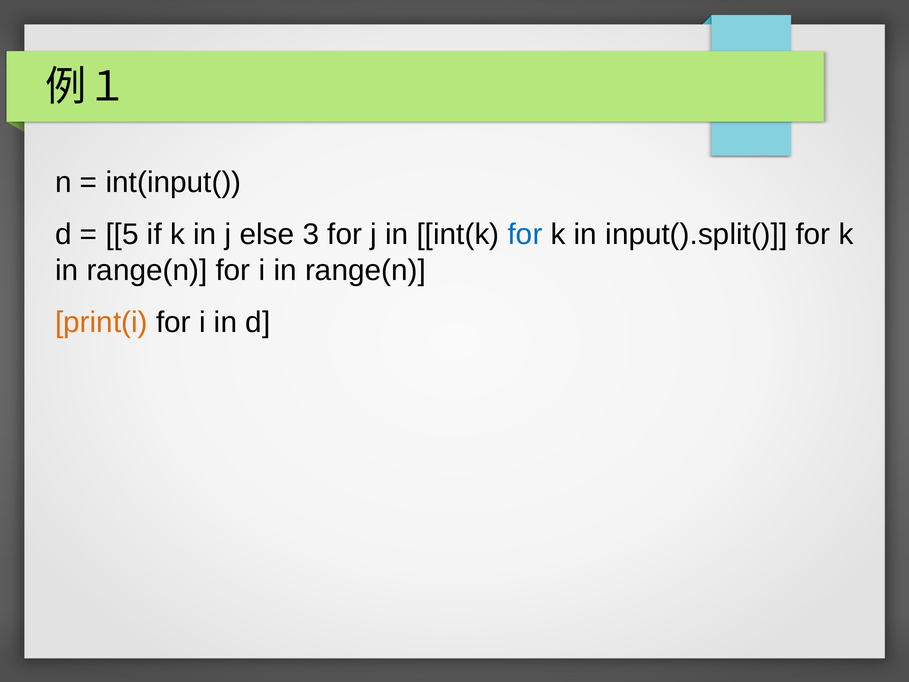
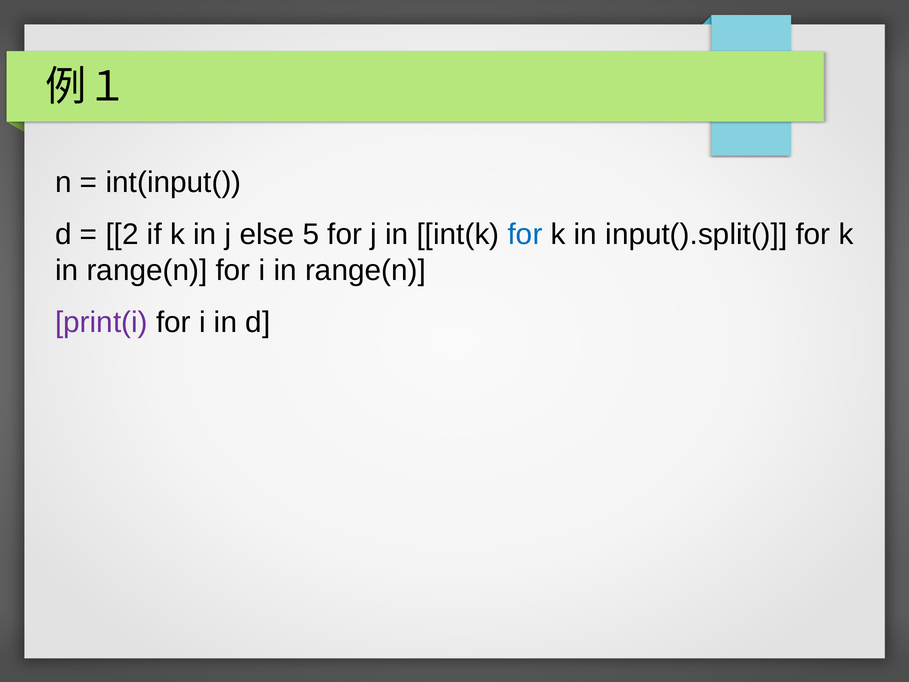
5: 5 -> 2 (122, 234)
3: 3 -> 5 (311, 234)
print(i colour: orange -> purple (101, 322)
